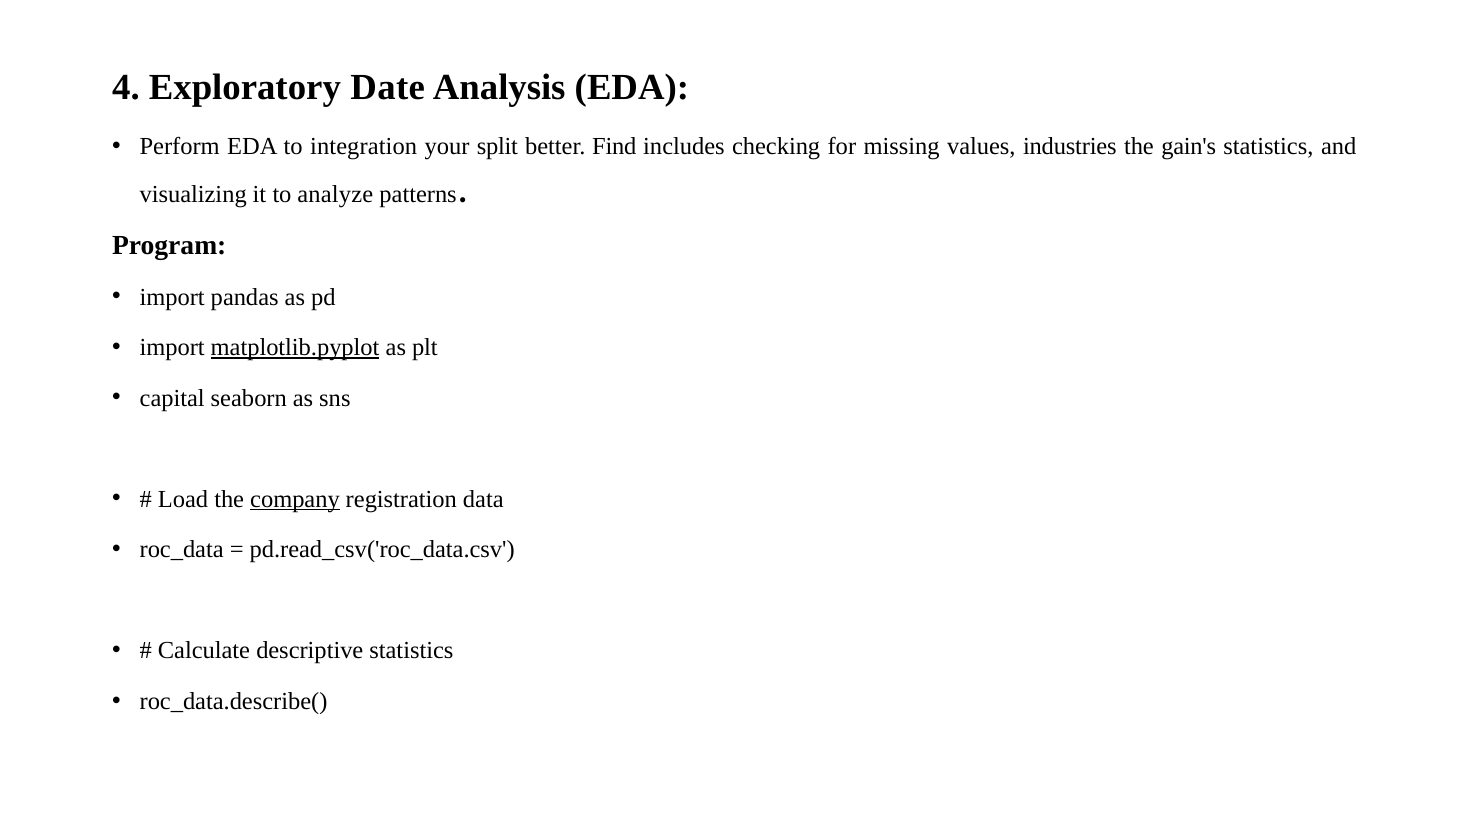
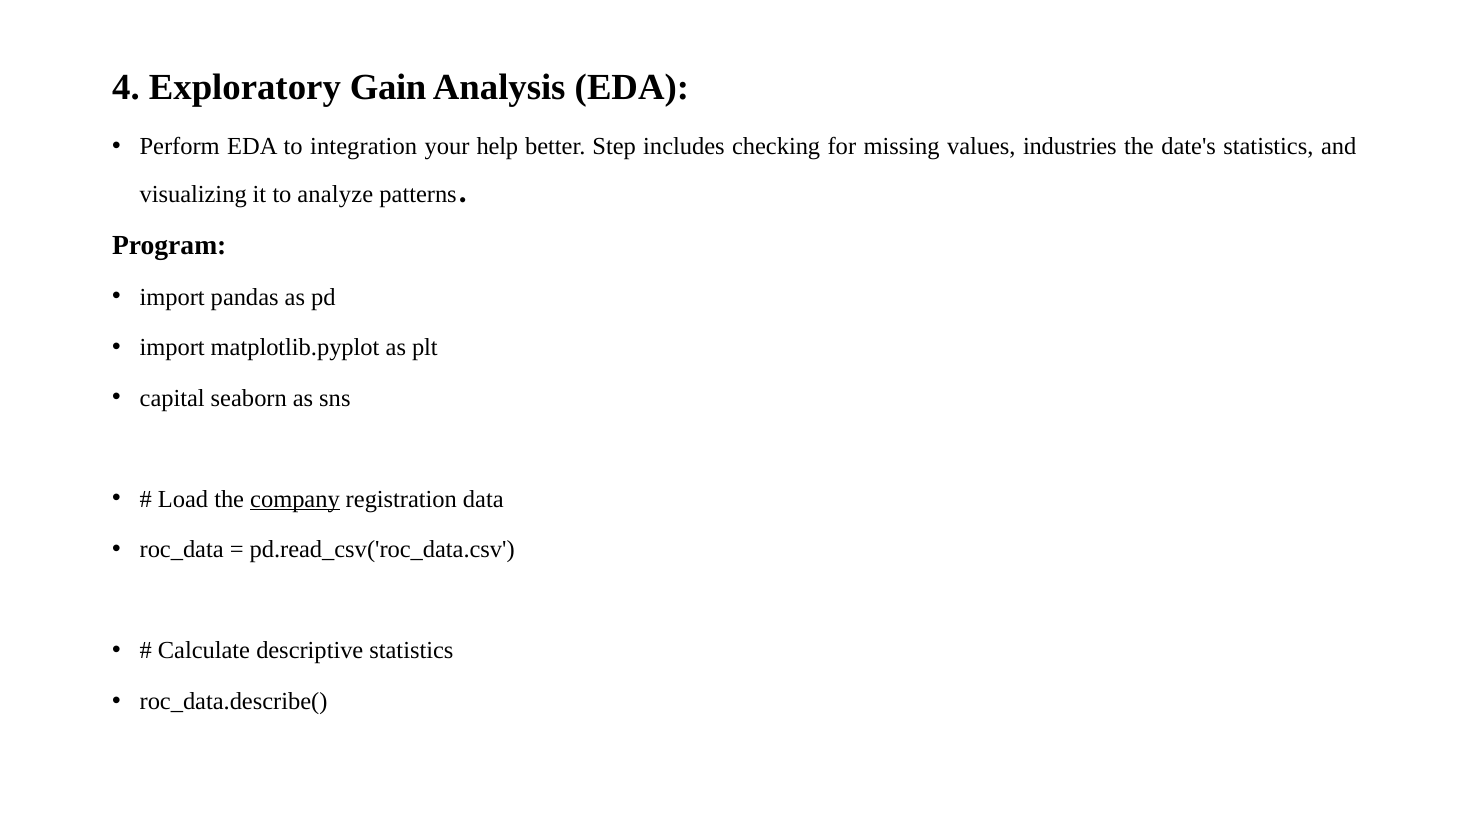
Date: Date -> Gain (388, 87)
split: split -> help (497, 147)
Find: Find -> Step (614, 147)
gain's: gain's -> date's (1189, 147)
matplotlib.pyplot underline: present -> none (295, 348)
